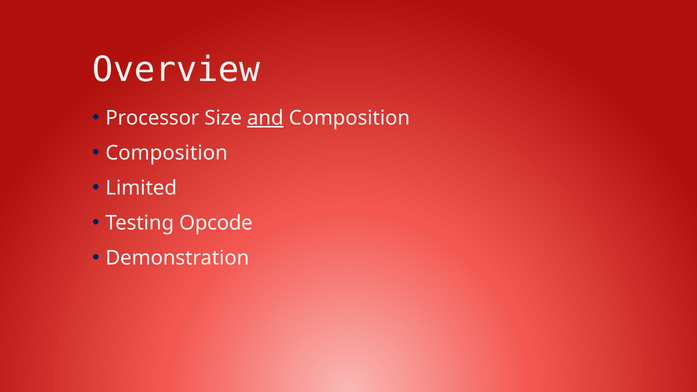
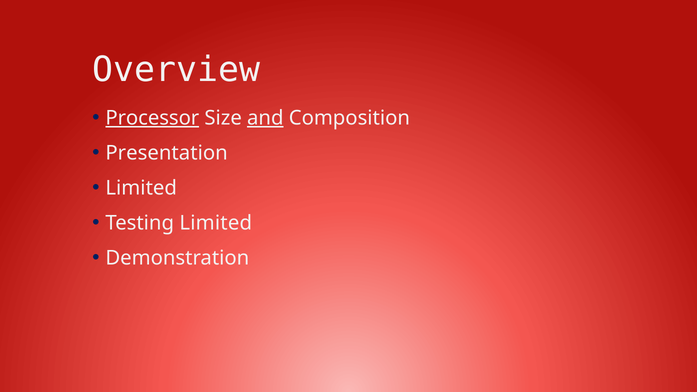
Processor underline: none -> present (152, 118)
Composition: Composition -> Presentation (167, 153)
Testing Opcode: Opcode -> Limited (216, 223)
